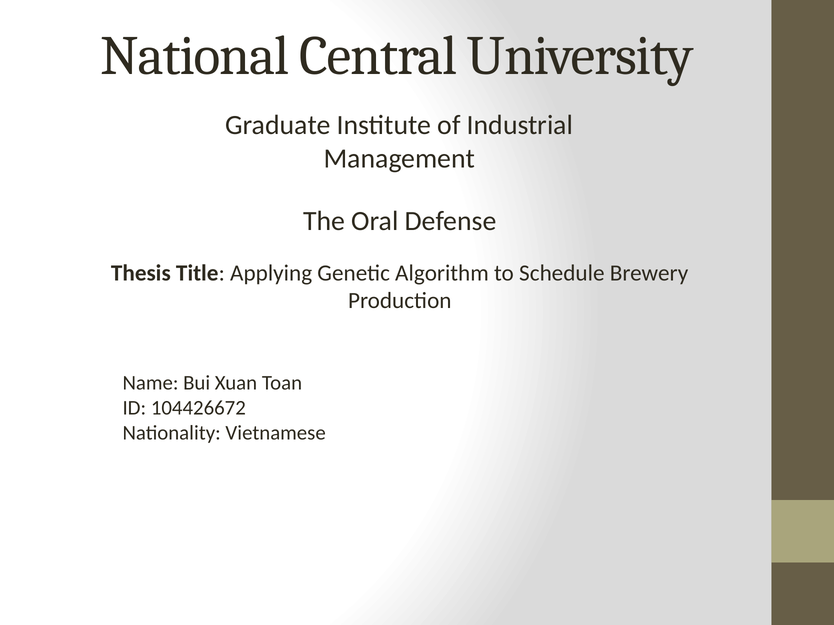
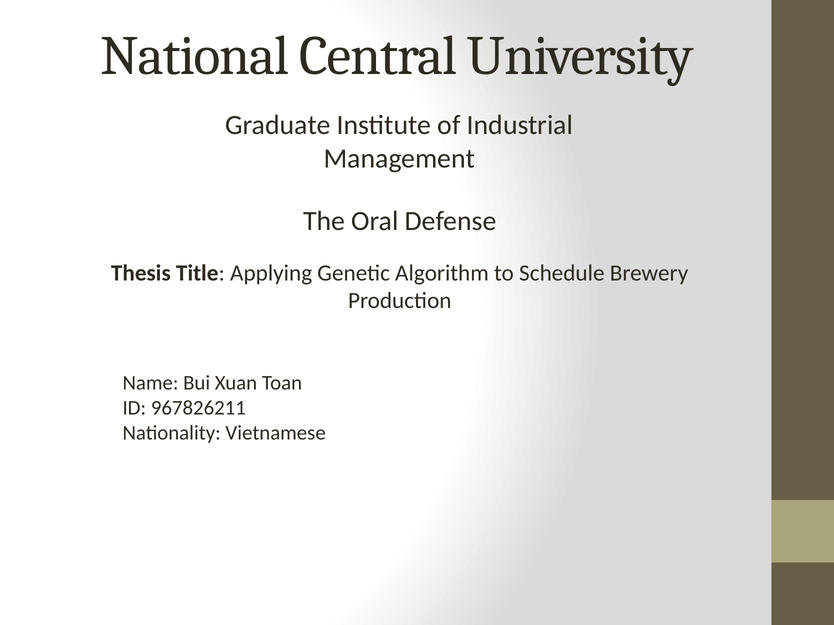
104426672: 104426672 -> 967826211 (198, 408)
